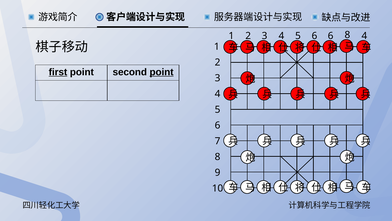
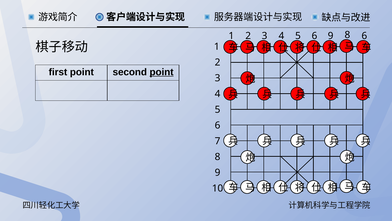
6 6: 6 -> 9 (331, 36)
8 4: 4 -> 6 (364, 36)
first underline: present -> none (58, 72)
